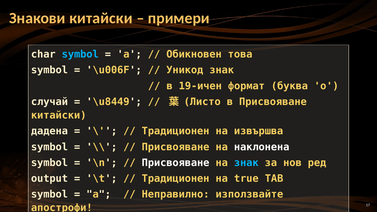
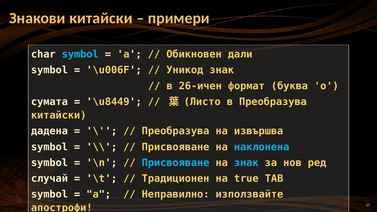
това: това -> дали (240, 54)
19-ичен: 19-ичен -> 26-ичен (200, 86)
случай: случай -> сумата (49, 102)
в Присвояване: Присвояване -> Преобразува (273, 102)
Традиционен: Традиционен -> Преобразува (176, 131)
наклонена colour: white -> light blue (262, 147)
Присвояване colour: white -> light blue (176, 163)
output: output -> случай (49, 179)
